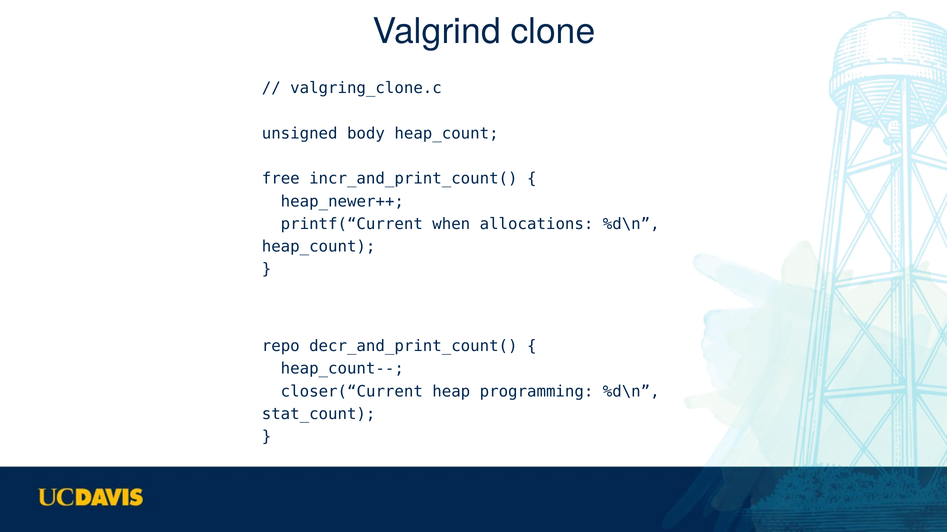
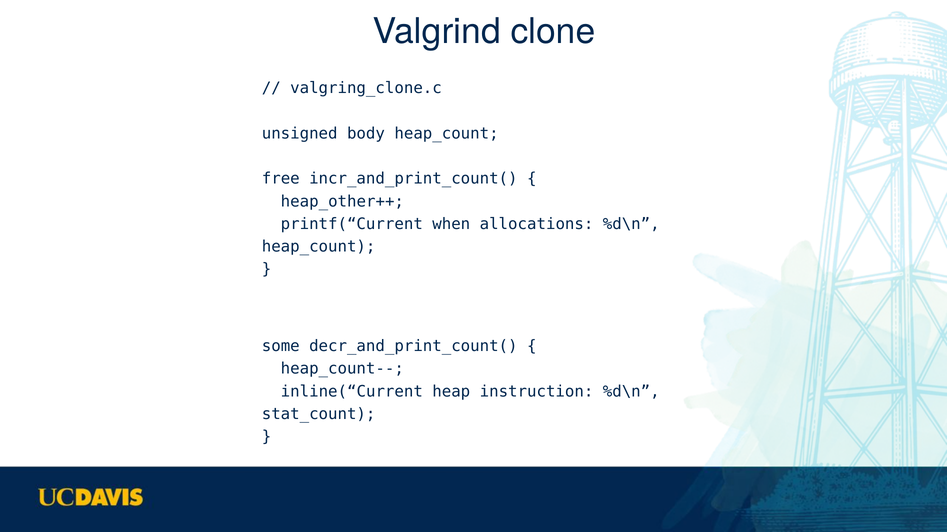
heap_newer++: heap_newer++ -> heap_other++ (342, 202)
repo: repo -> some (281, 347)
closer(“Current: closer(“Current -> inline(“Current (352, 392)
programming: programming -> instruction (537, 392)
